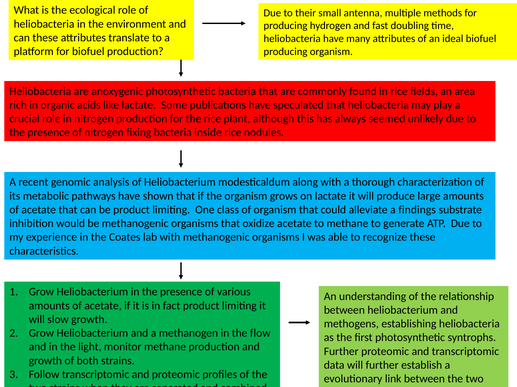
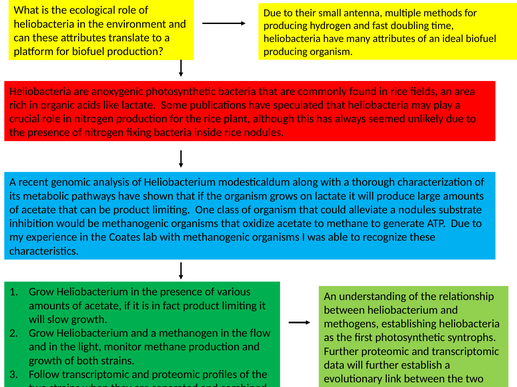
a findings: findings -> nodules (417, 210)
